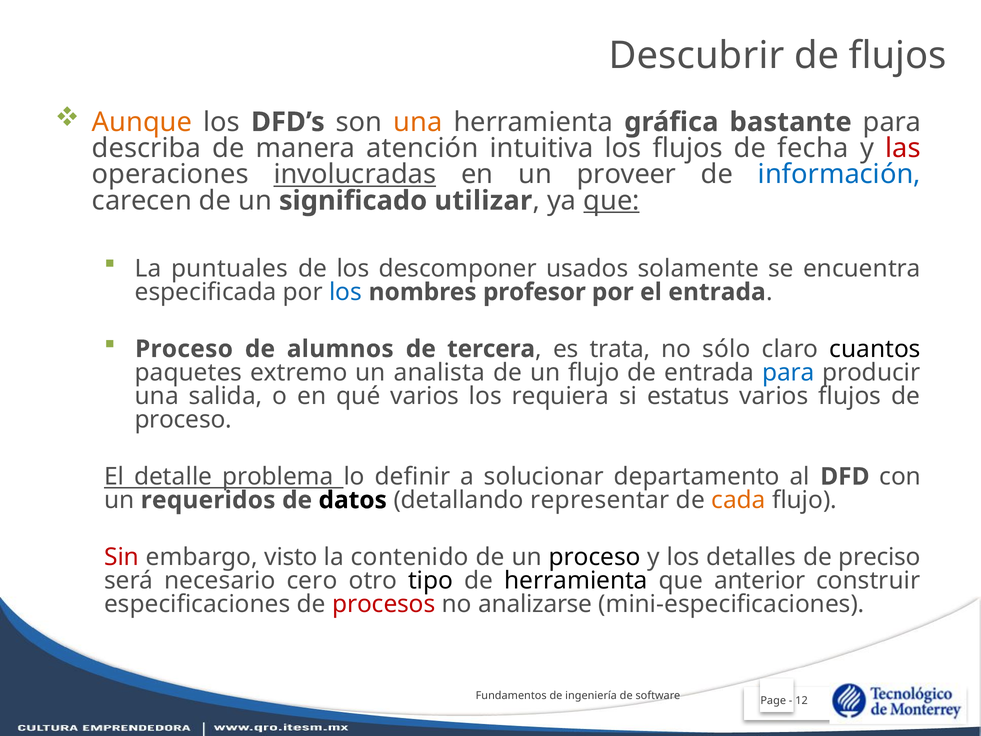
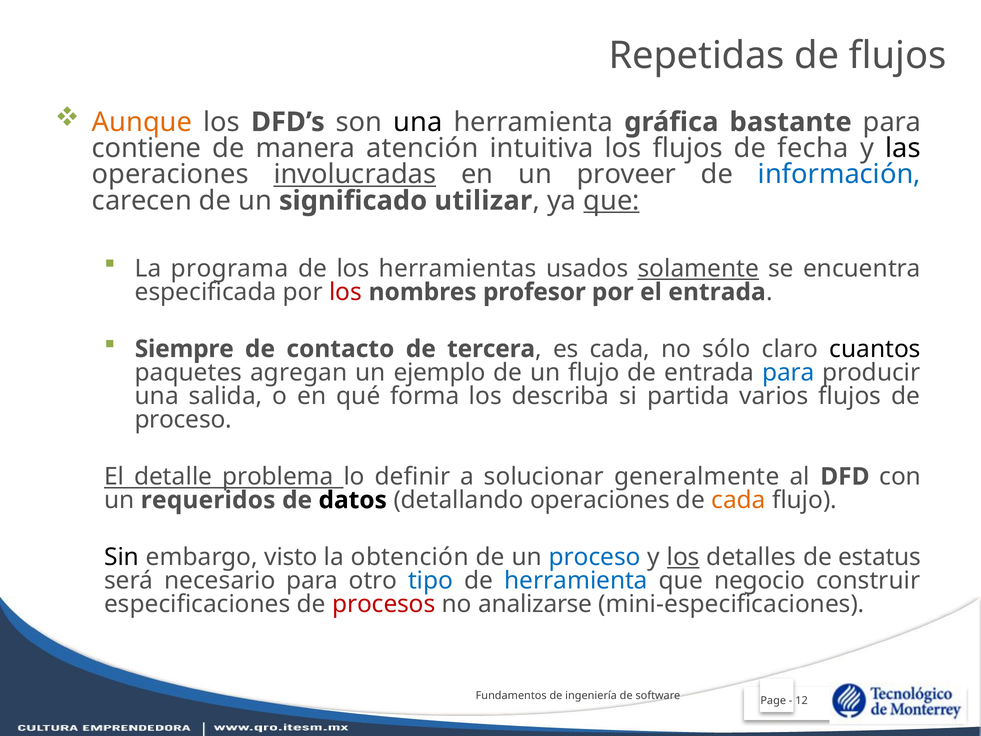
Descubrir: Descubrir -> Repetidas (697, 56)
una colour: orange -> black (418, 122)
describa: describa -> contiene (147, 148)
las colour: red -> black (903, 148)
puntuales: puntuales -> programa (230, 268)
descomponer: descomponer -> herramientas (458, 268)
solamente underline: none -> present (698, 268)
los colour: blue -> red (346, 292)
Proceso: Proceso -> Siempre (184, 349)
alumnos: alumnos -> contacto (340, 349)
es trata: trata -> cada (620, 349)
extremo: extremo -> agregan (299, 372)
analista: analista -> ejemplo (440, 372)
qué varios: varios -> forma (425, 396)
requiera: requiera -> describa (560, 396)
estatus: estatus -> partida (688, 396)
departamento: departamento -> generalmente (697, 476)
detallando representar: representar -> operaciones (600, 500)
Sin colour: red -> black (122, 557)
contenido: contenido -> obtención (410, 557)
proceso colour: black -> blue (595, 557)
los underline: none -> present (683, 557)
preciso: preciso -> estatus (880, 557)
necesario cero: cero -> para (312, 580)
tipo colour: black -> blue (431, 580)
herramienta colour: black -> blue (576, 580)
anterior: anterior -> negocio (760, 580)
